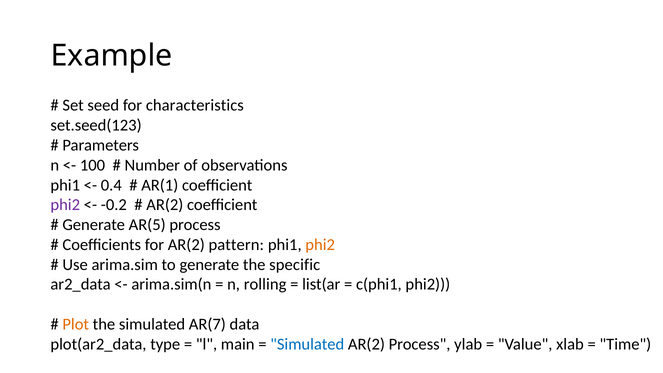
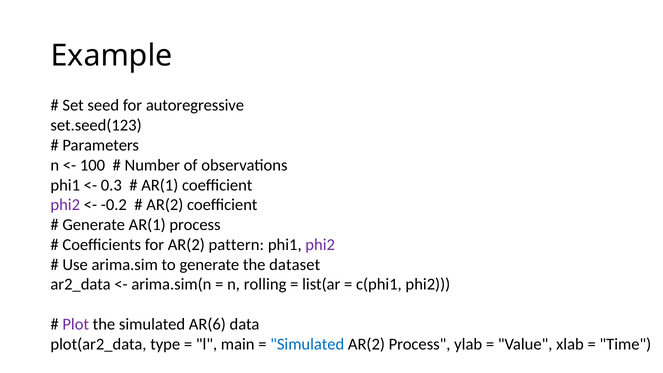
characteristics: characteristics -> autoregressive (195, 105)
0.4: 0.4 -> 0.3 (111, 185)
Generate AR(5: AR(5 -> AR(1 (147, 225)
phi2 colour: orange -> purple (320, 245)
specific: specific -> dataset (295, 265)
Plot colour: orange -> purple (76, 324)
AR(7: AR(7 -> AR(6 (207, 324)
